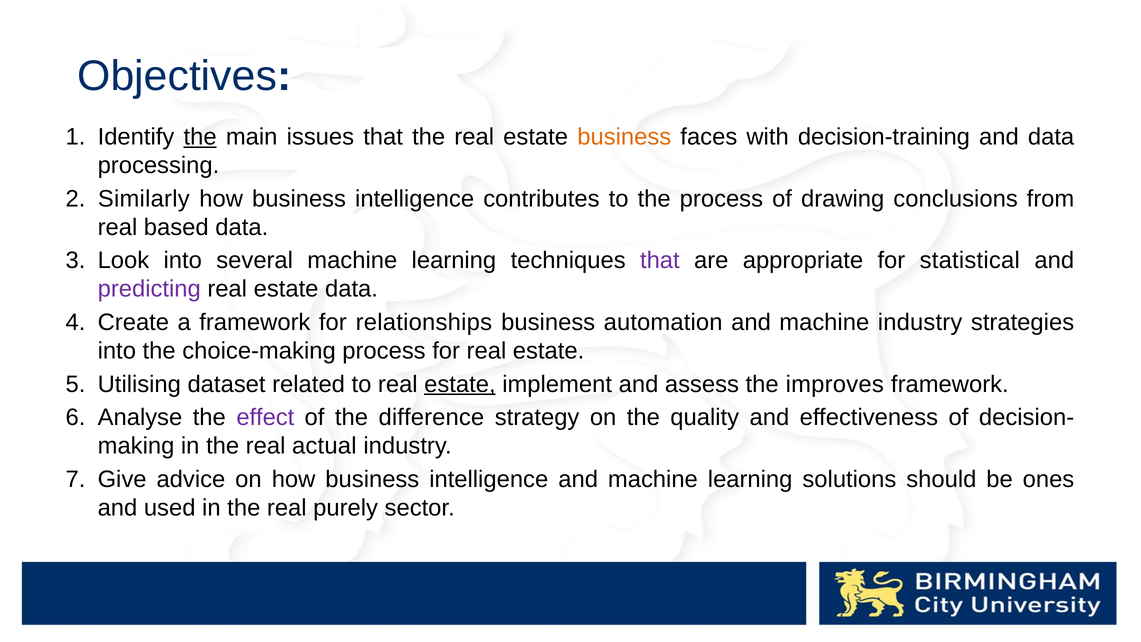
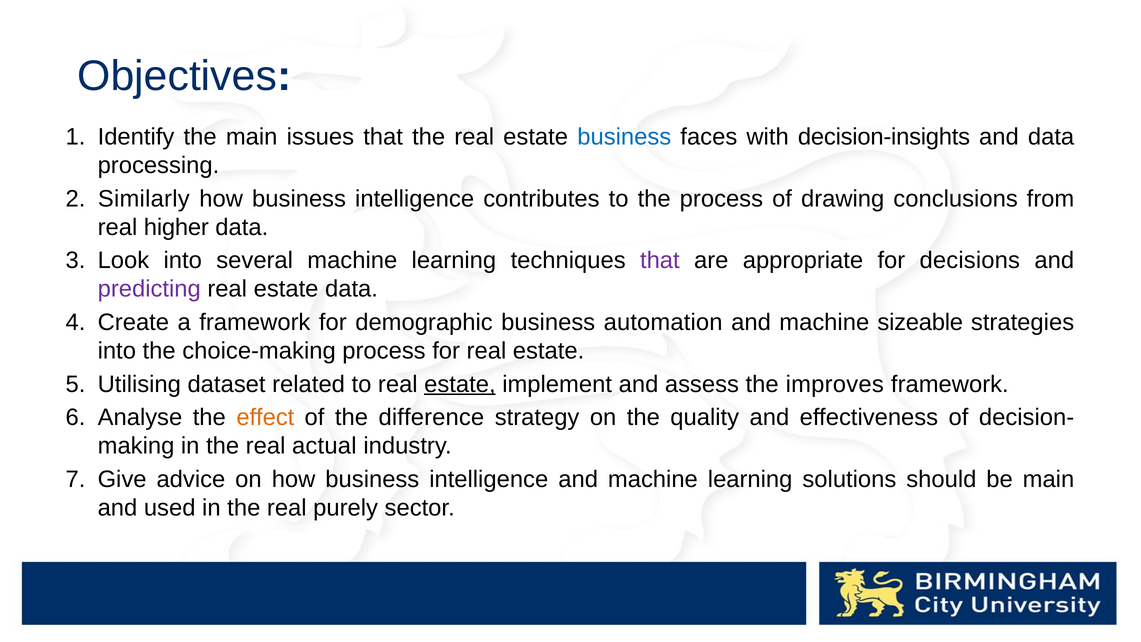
the underline: present -> none (200, 137)
business colour: orange -> blue (624, 137)
decision-training: decision-training -> decision-insights (884, 137)
based: based -> higher (176, 227)
statistical: statistical -> decisions (970, 260)
relationships: relationships -> demographic (424, 322)
machine industry: industry -> sizeable (920, 322)
effect colour: purple -> orange (265, 417)
be ones: ones -> main (1048, 479)
